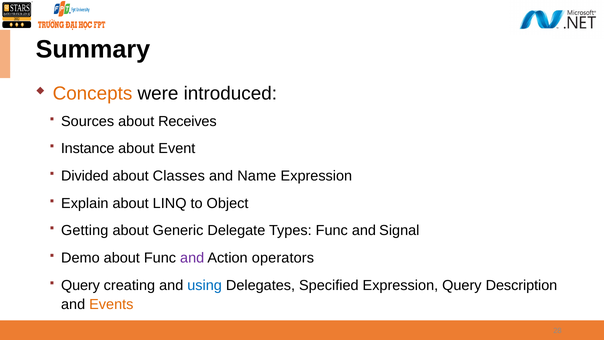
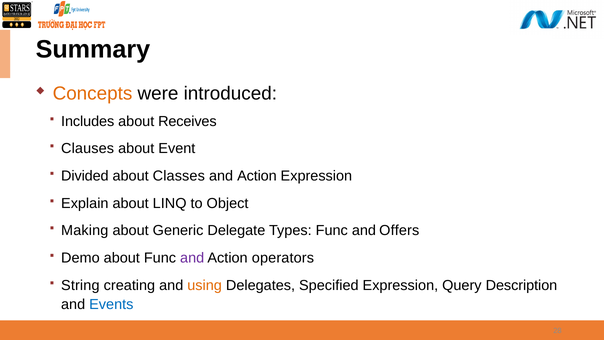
Sources: Sources -> Includes (88, 121)
Instance: Instance -> Clauses (88, 148)
Name: Name -> Action (257, 176)
Getting: Getting -> Making (85, 230)
Signal: Signal -> Offers (399, 230)
Query: Query -> String (80, 285)
using colour: blue -> orange (205, 285)
Events colour: orange -> blue (111, 304)
